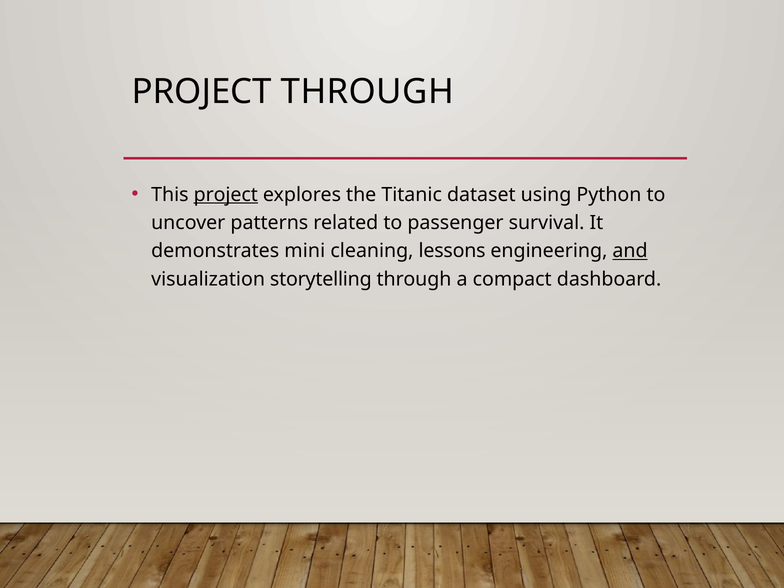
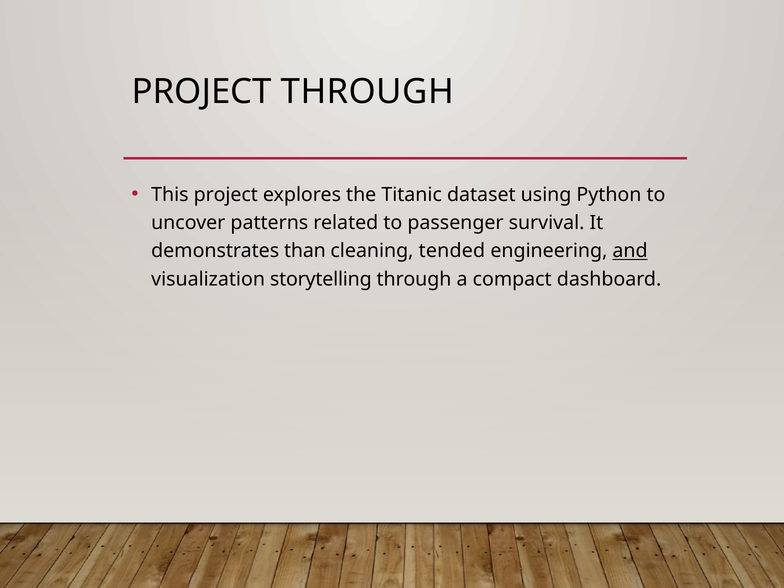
project underline: present -> none (226, 195)
mini: mini -> than (305, 251)
lessons: lessons -> tended (452, 251)
